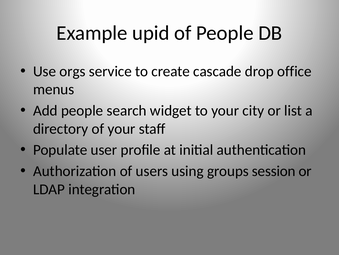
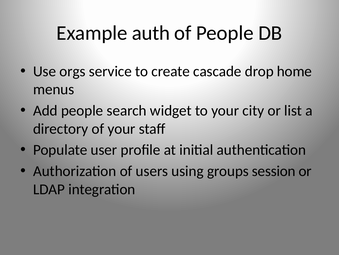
upid: upid -> auth (151, 33)
office: office -> home (294, 71)
